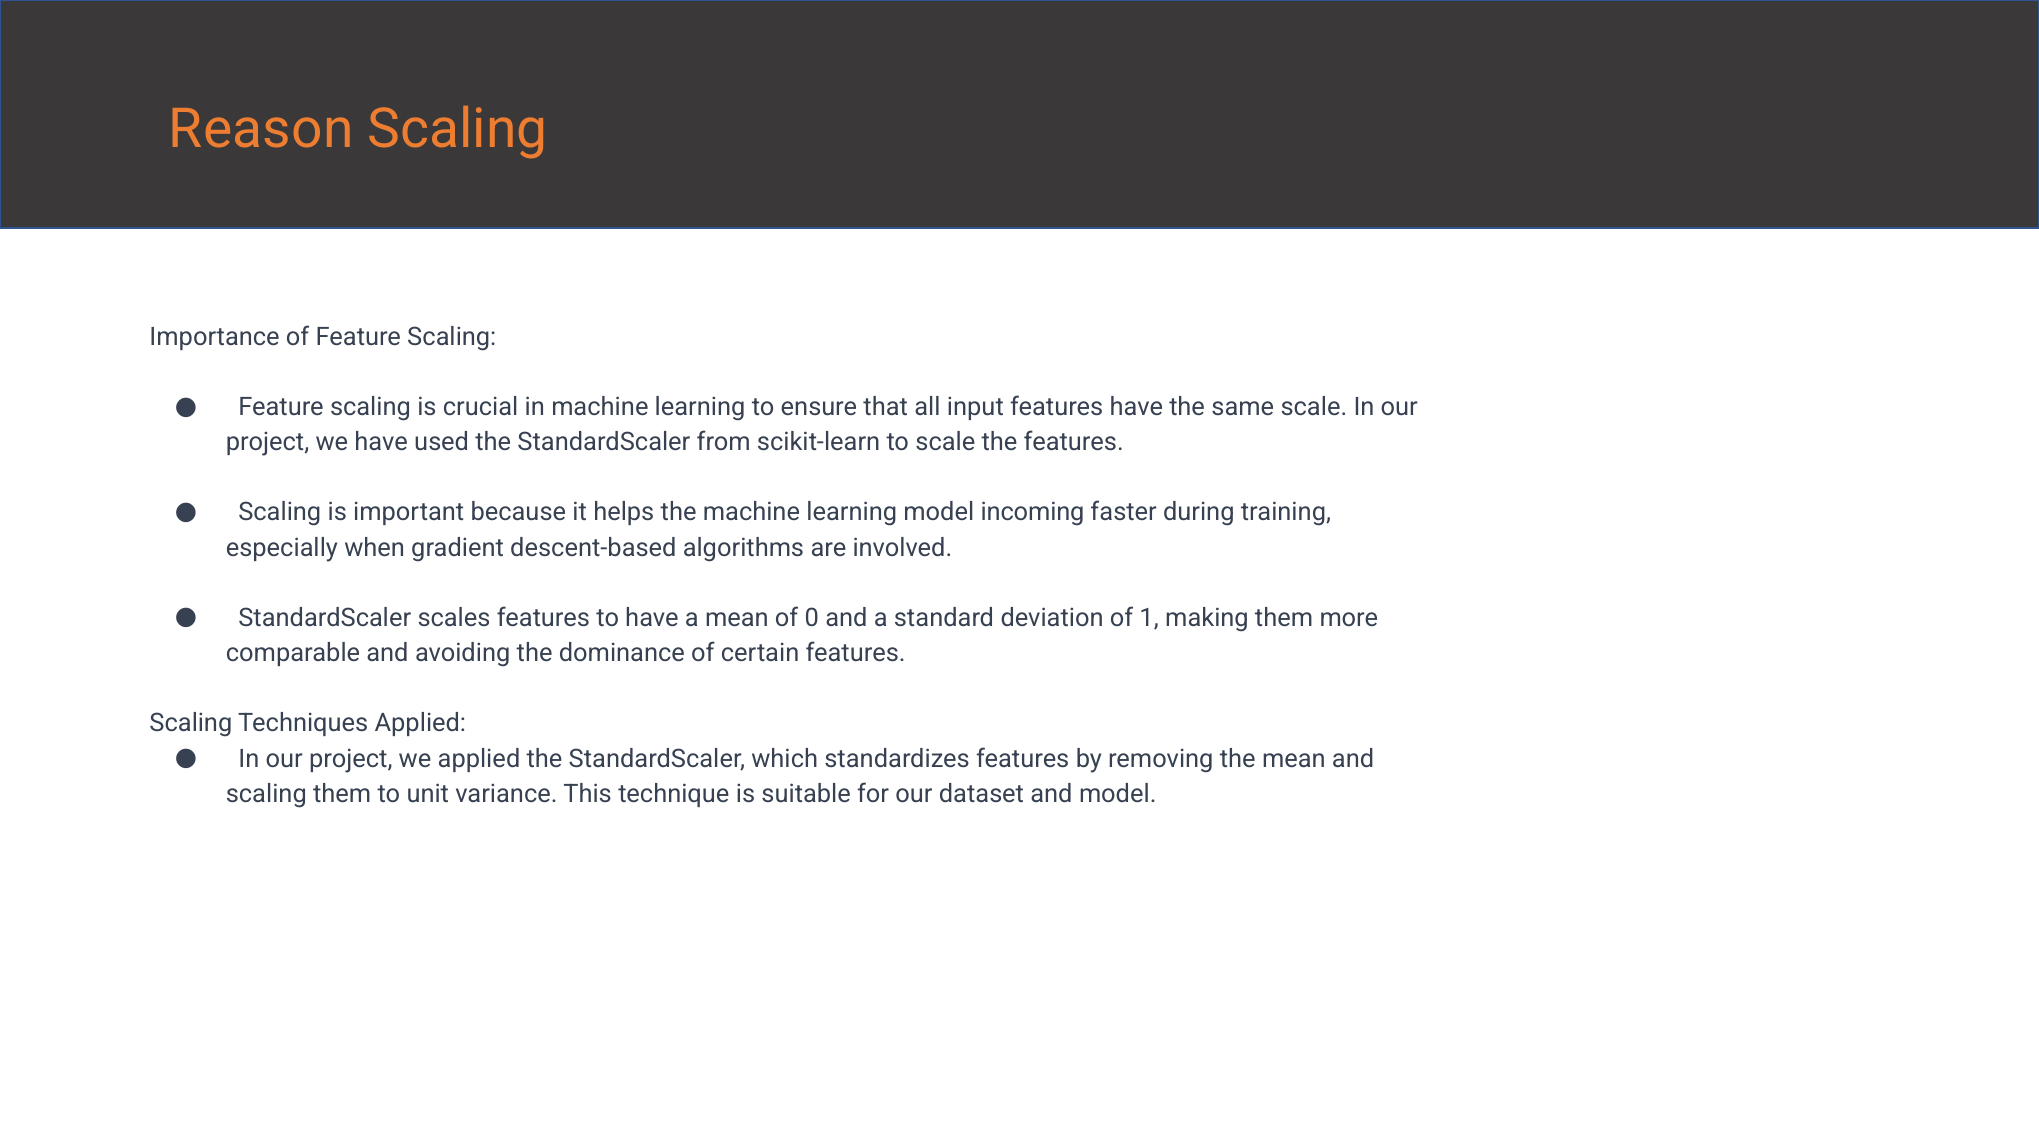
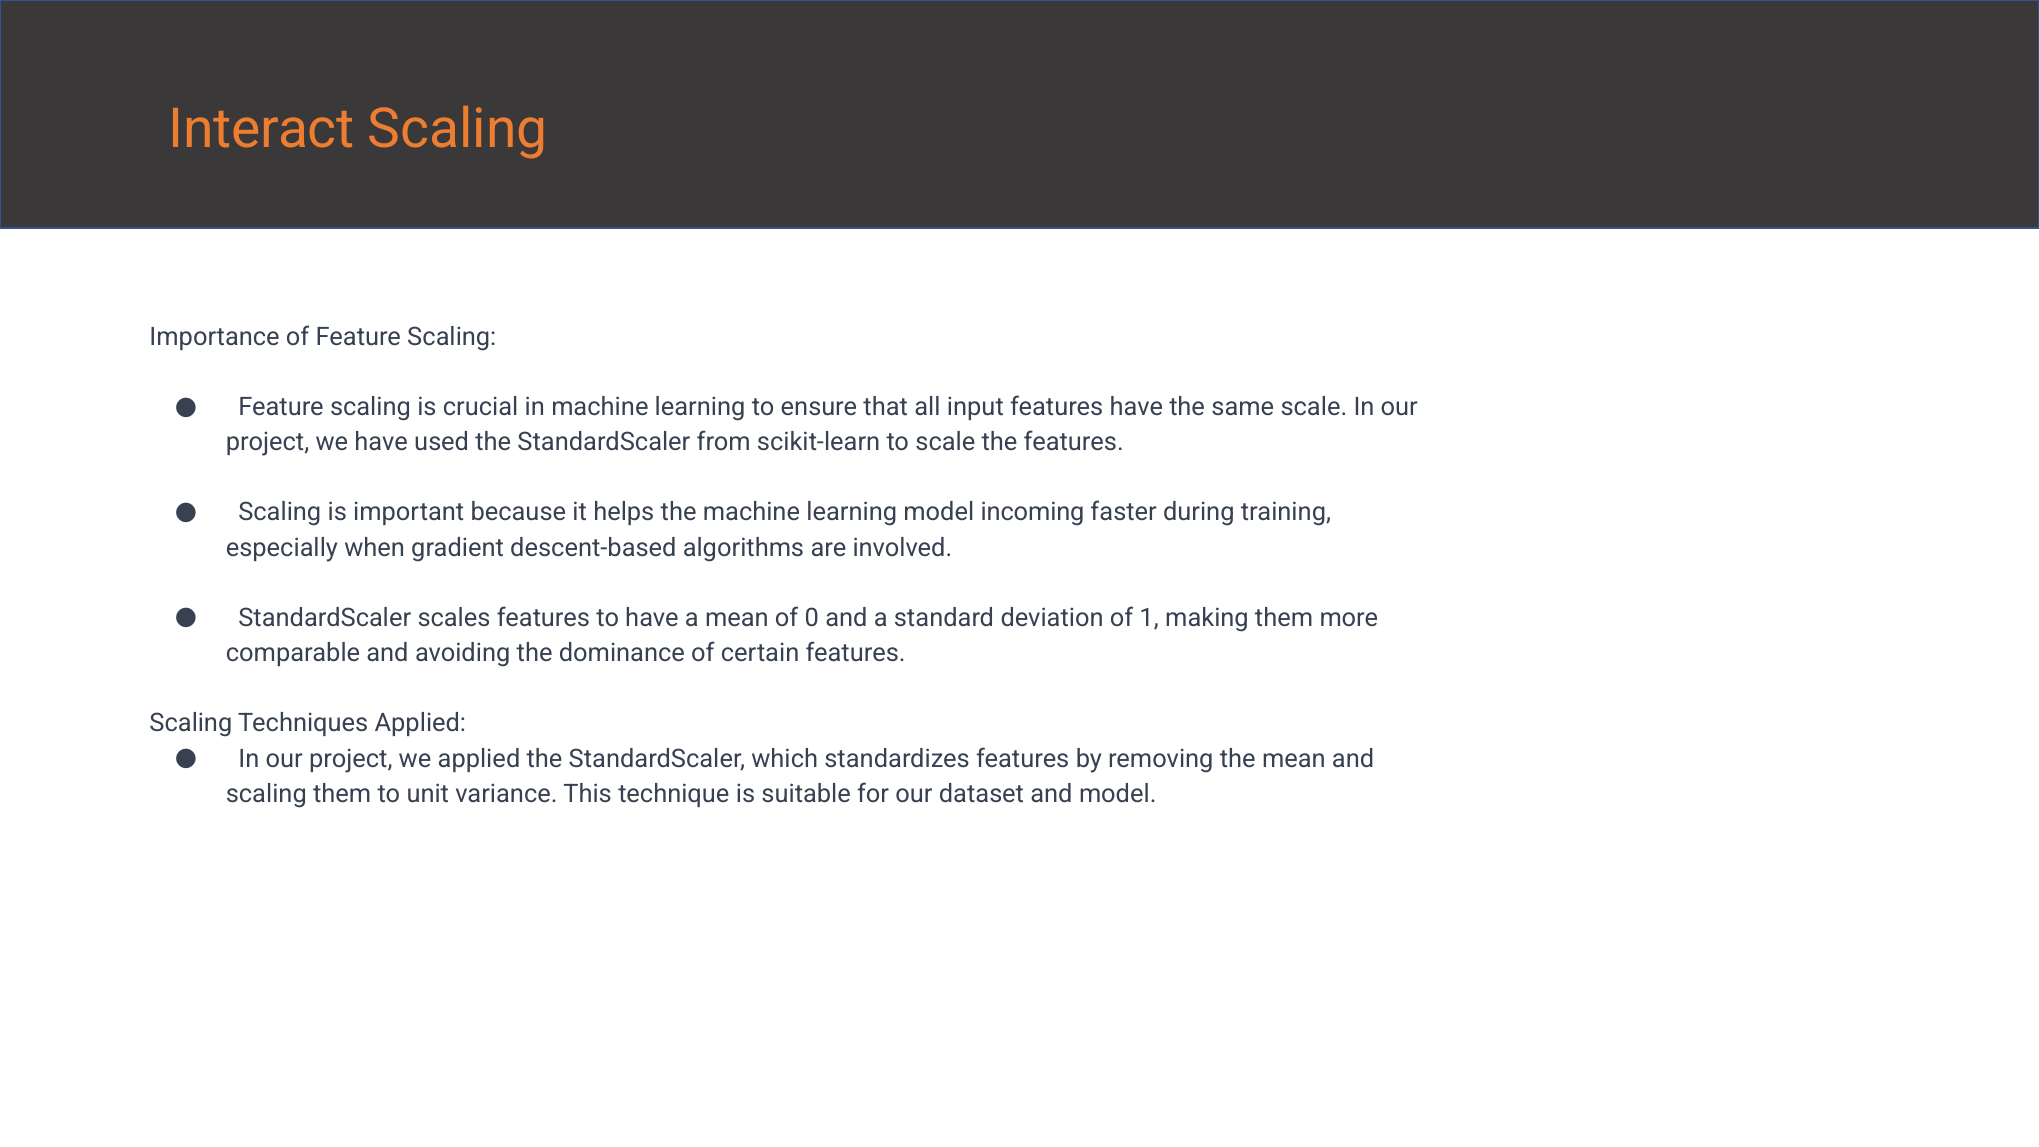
Reason: Reason -> Interact (262, 130)
